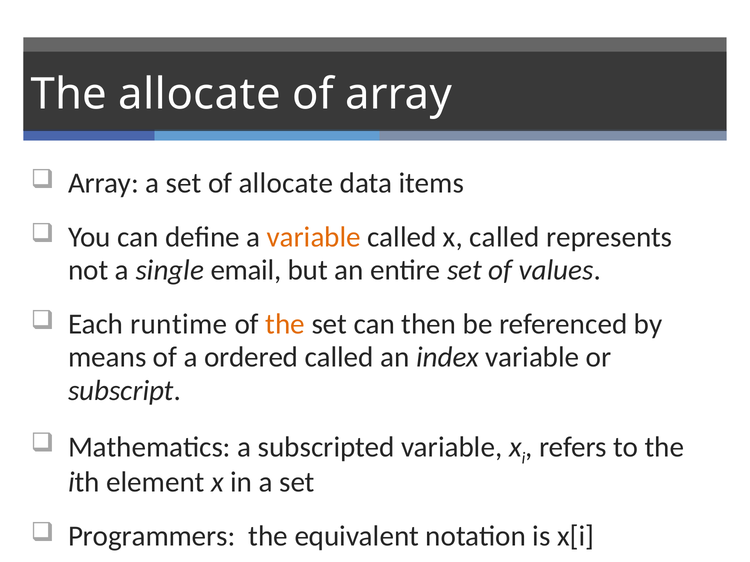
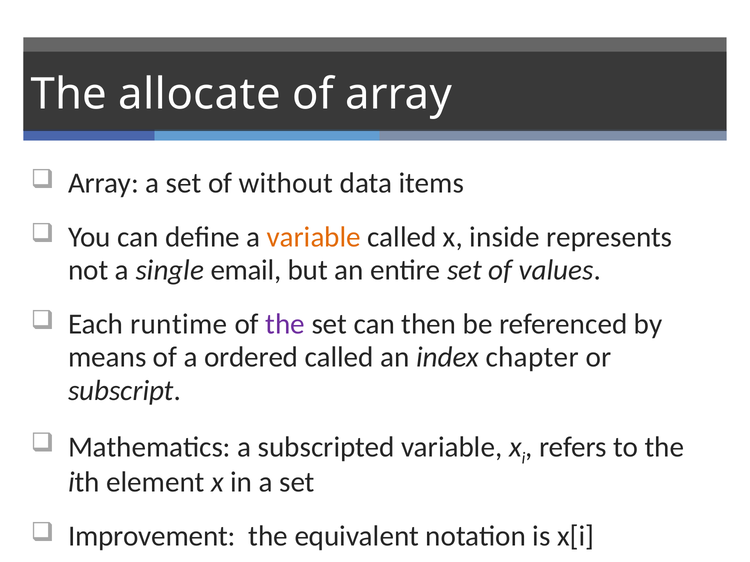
of allocate: allocate -> without (286, 183)
x called: called -> inside (505, 237)
the colour: orange -> purple (285, 324)
index variable: variable -> chapter (532, 358)
Programmers: Programmers -> Improvement (152, 537)
